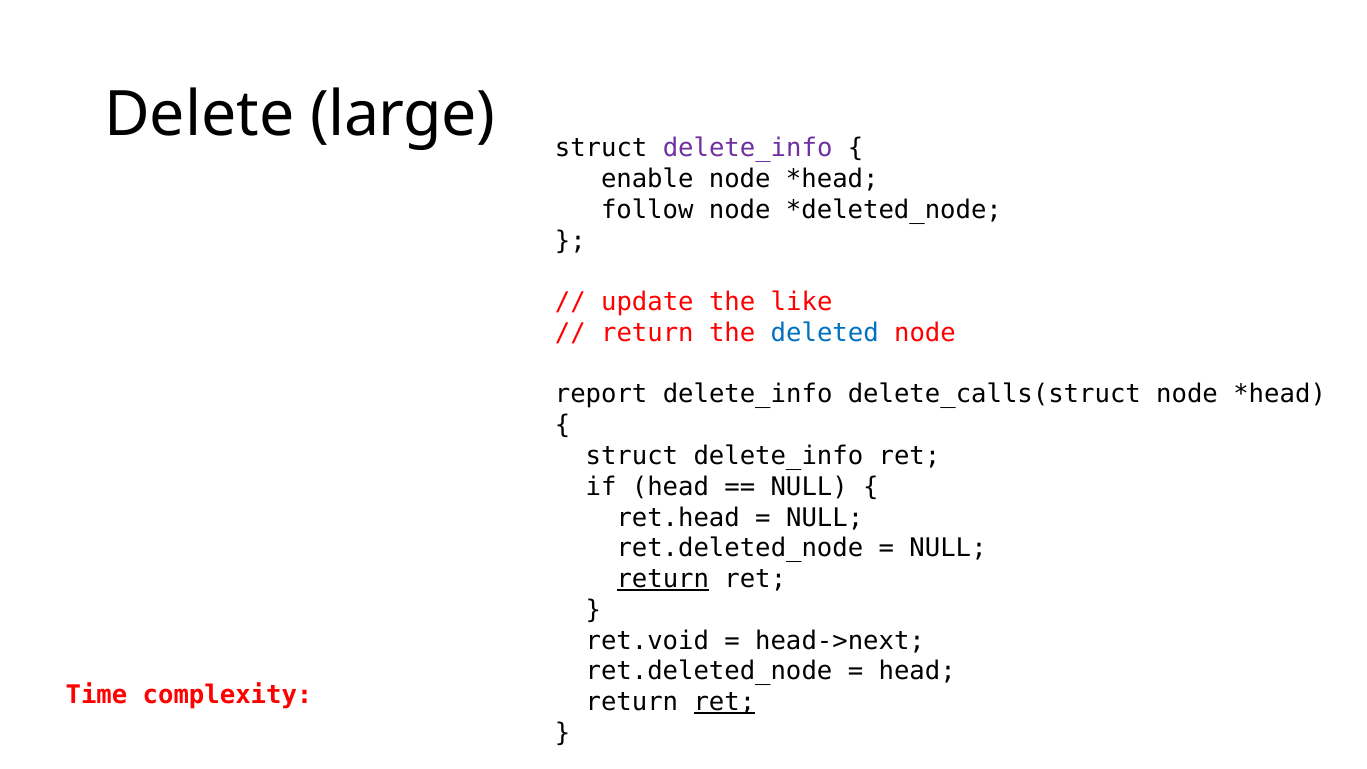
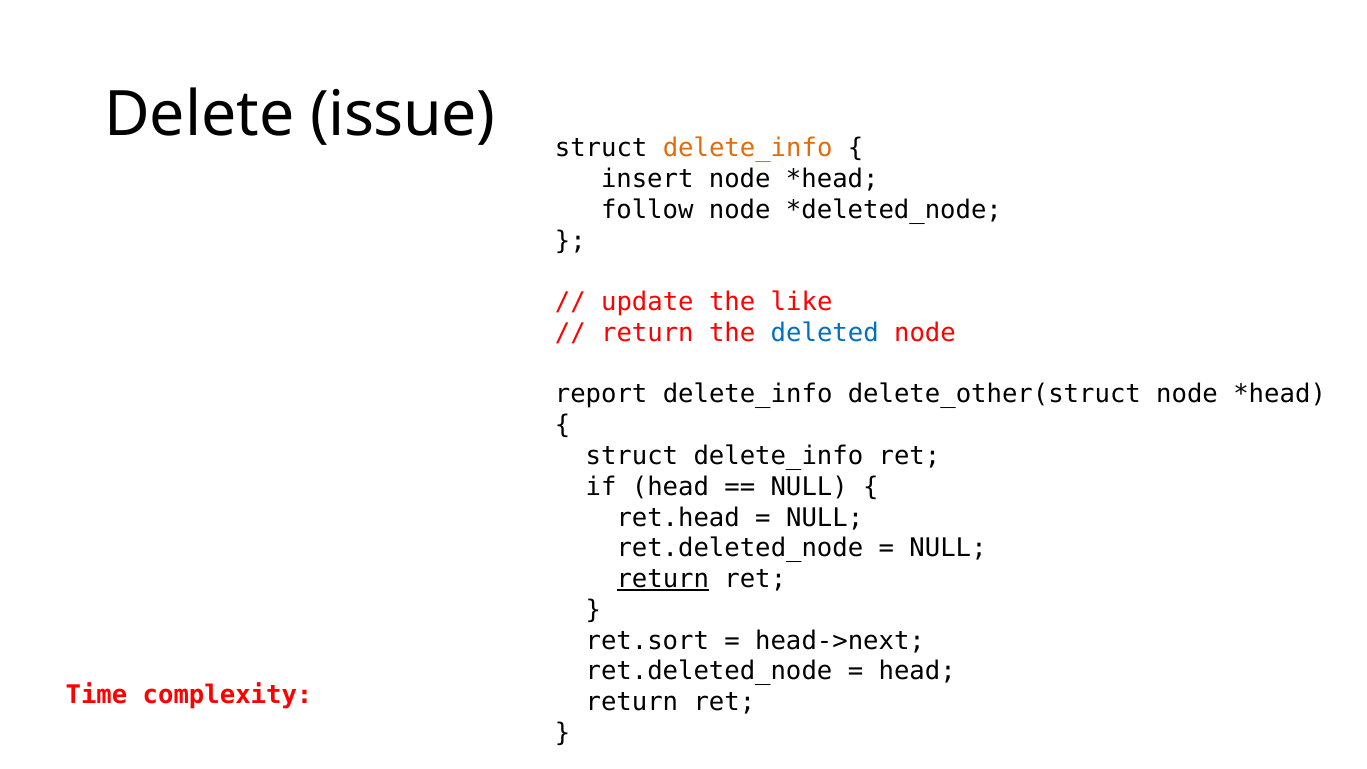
large: large -> issue (403, 115)
delete_info colour: purple -> orange (748, 148)
enable: enable -> insert (647, 179)
delete_calls(struct: delete_calls(struct -> delete_other(struct (994, 394)
ret.void: ret.void -> ret.sort (647, 641)
ret underline: present -> none (724, 702)
